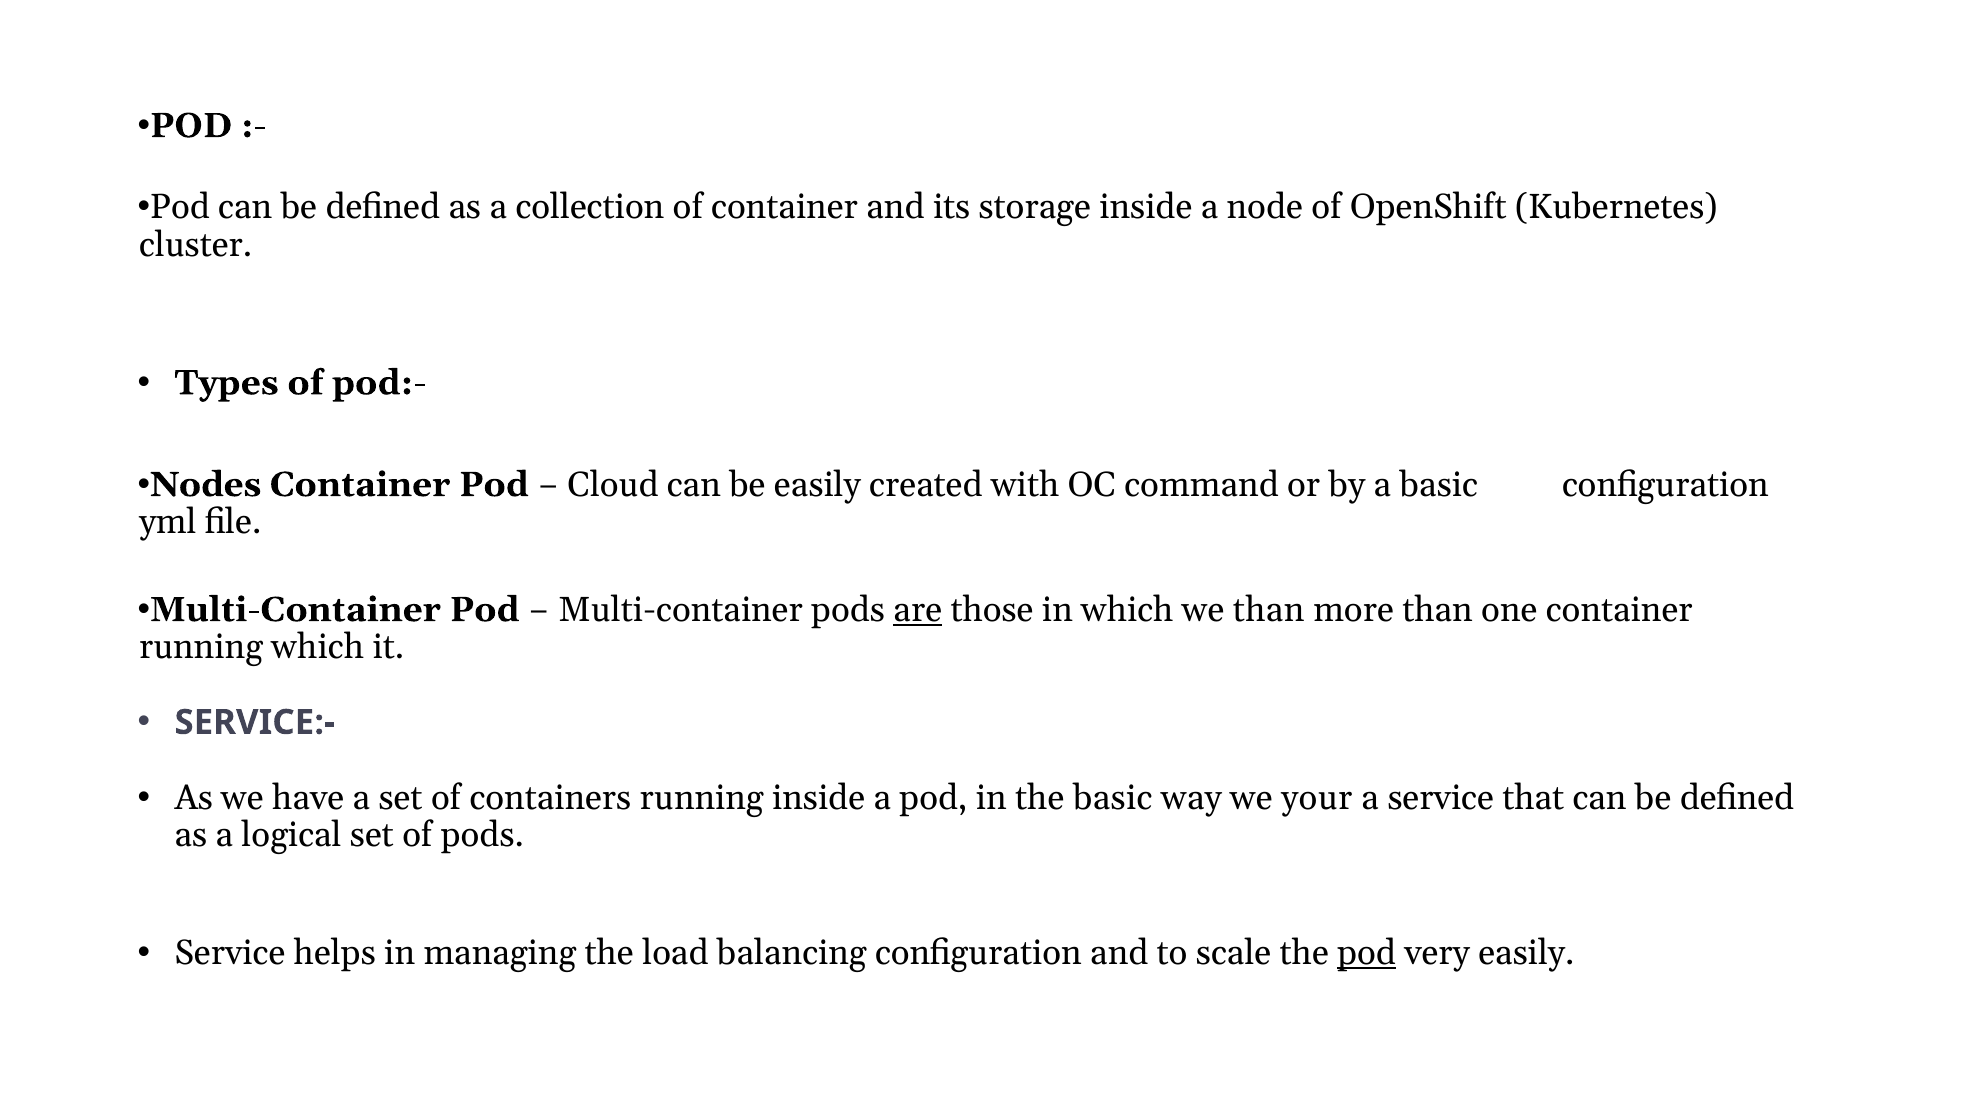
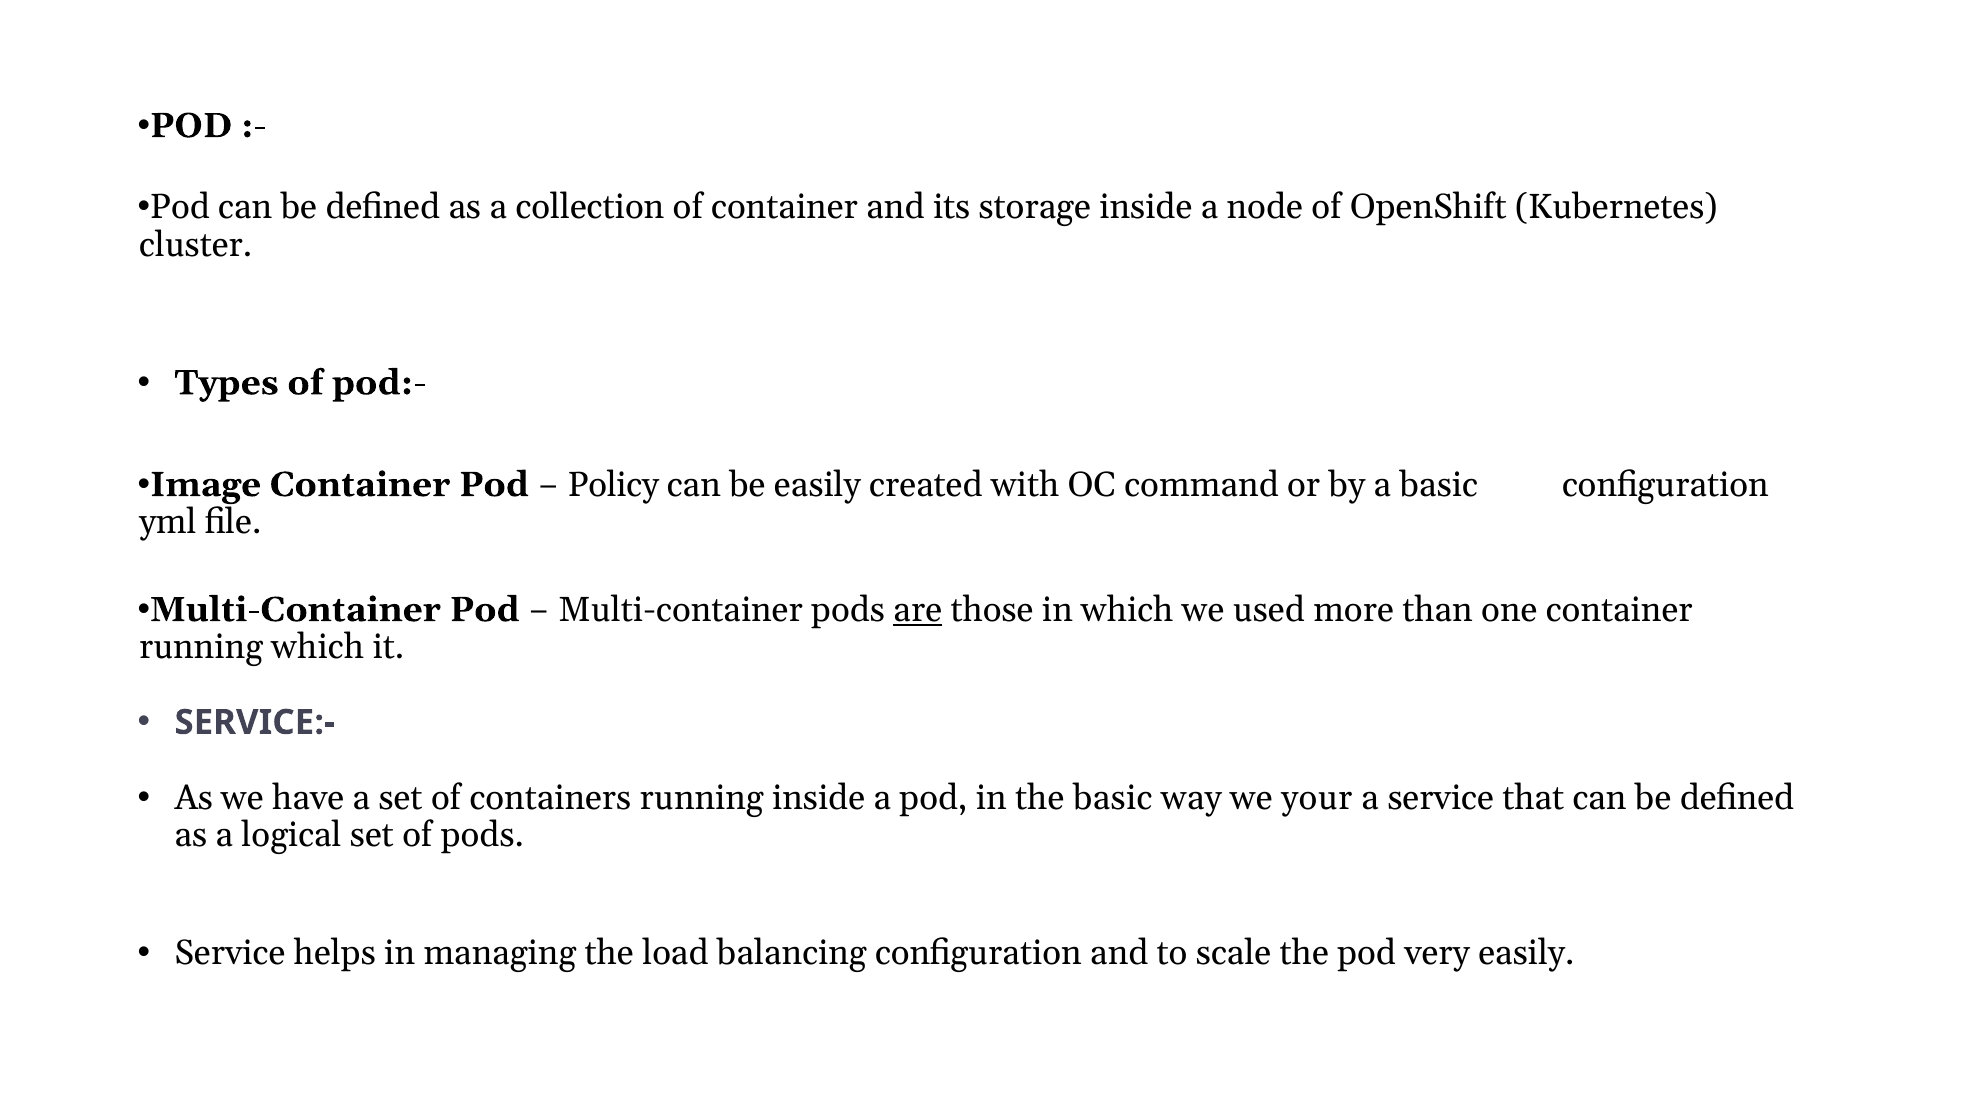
Nodes: Nodes -> Image (206, 485)
Cloud: Cloud -> Policy (613, 485)
we than: than -> used (1269, 610)
pod underline: present -> none (1367, 953)
